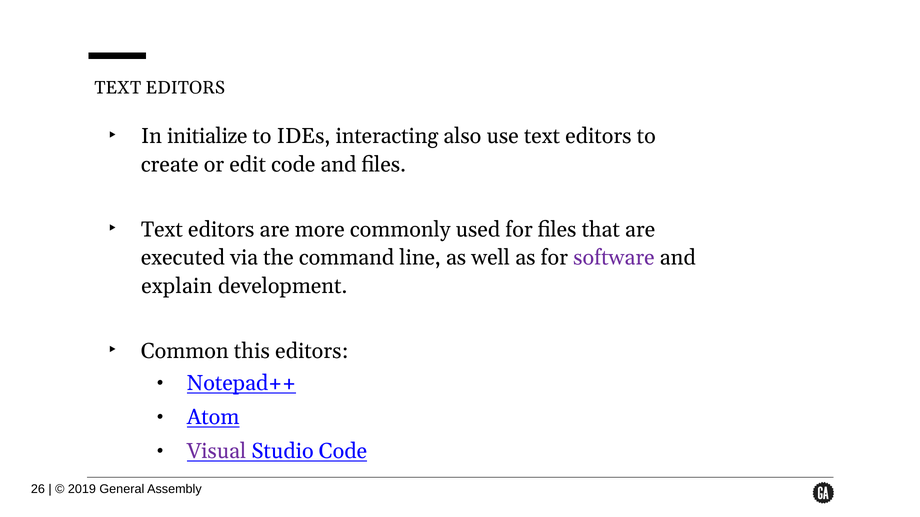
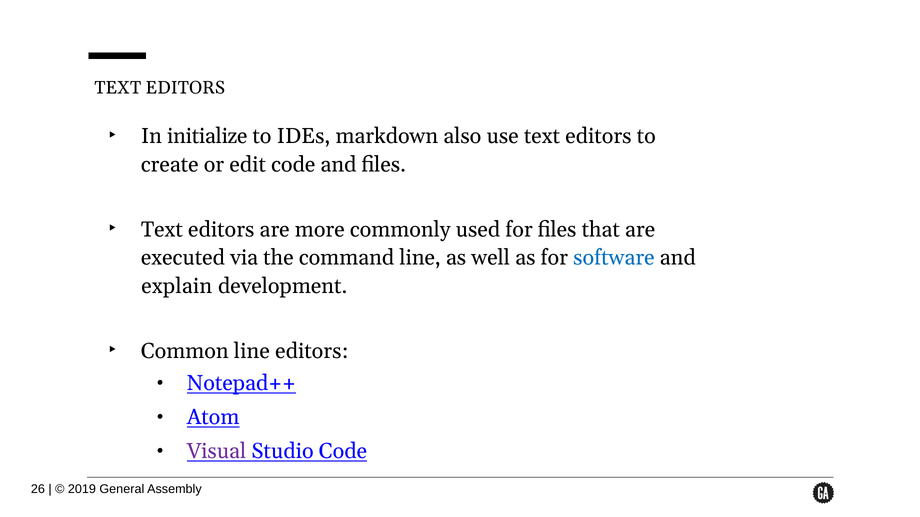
interacting: interacting -> markdown (387, 136)
software colour: purple -> blue (614, 258)
Common this: this -> line (252, 351)
